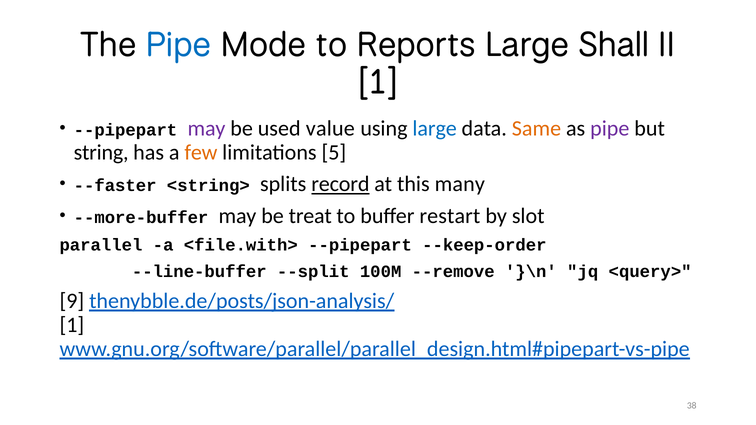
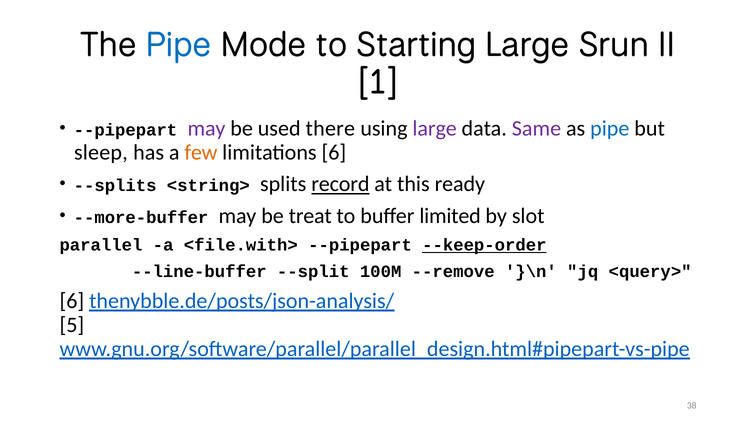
Reports: Reports -> Starting (416, 45)
Shall: Shall -> Srun (614, 45)
value: value -> there (330, 129)
large colour: blue -> purple (435, 129)
Same colour: orange -> purple (536, 129)
pipe colour: purple -> blue (610, 129)
string: string -> sleep (101, 153)
limitations 5: 5 -> 6 (334, 153)
--faster: --faster -> --splits (115, 186)
many: many -> ready (460, 184)
restart: restart -> limited (450, 216)
--keep-order underline: none -> present (484, 245)
9: 9 -> 6 (72, 301)
1: 1 -> 5 (72, 325)
